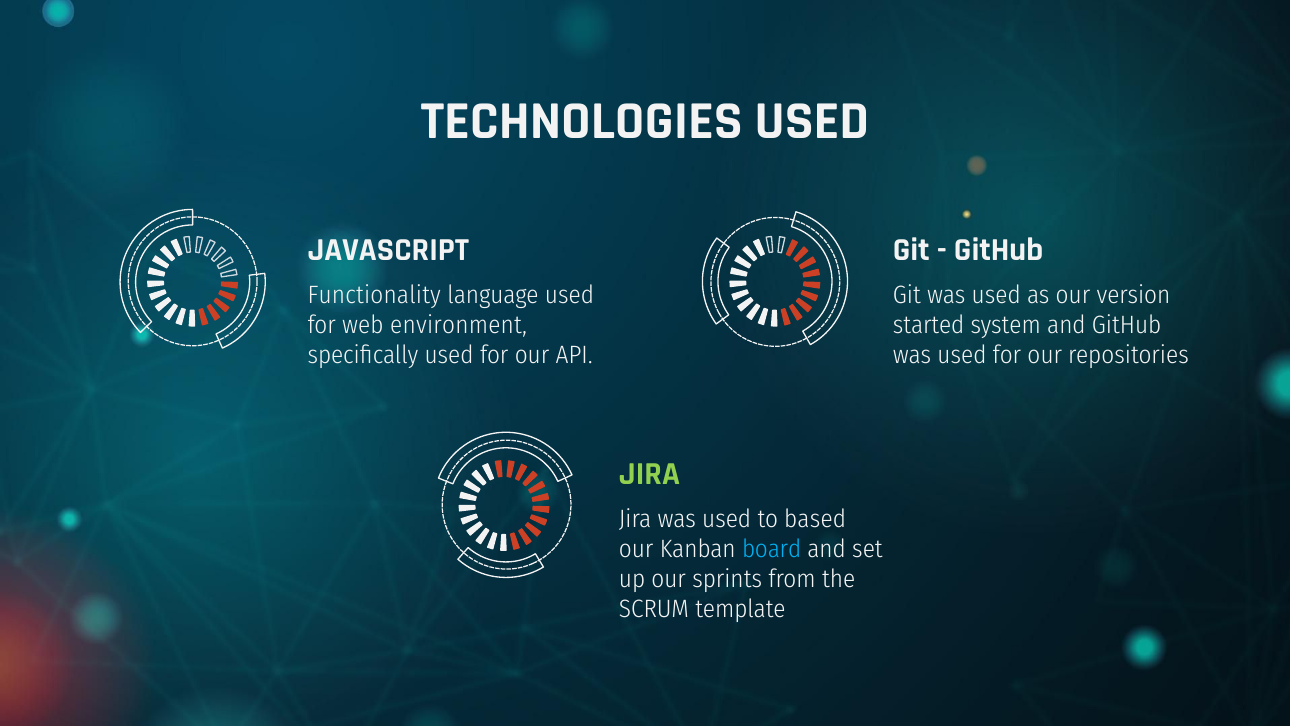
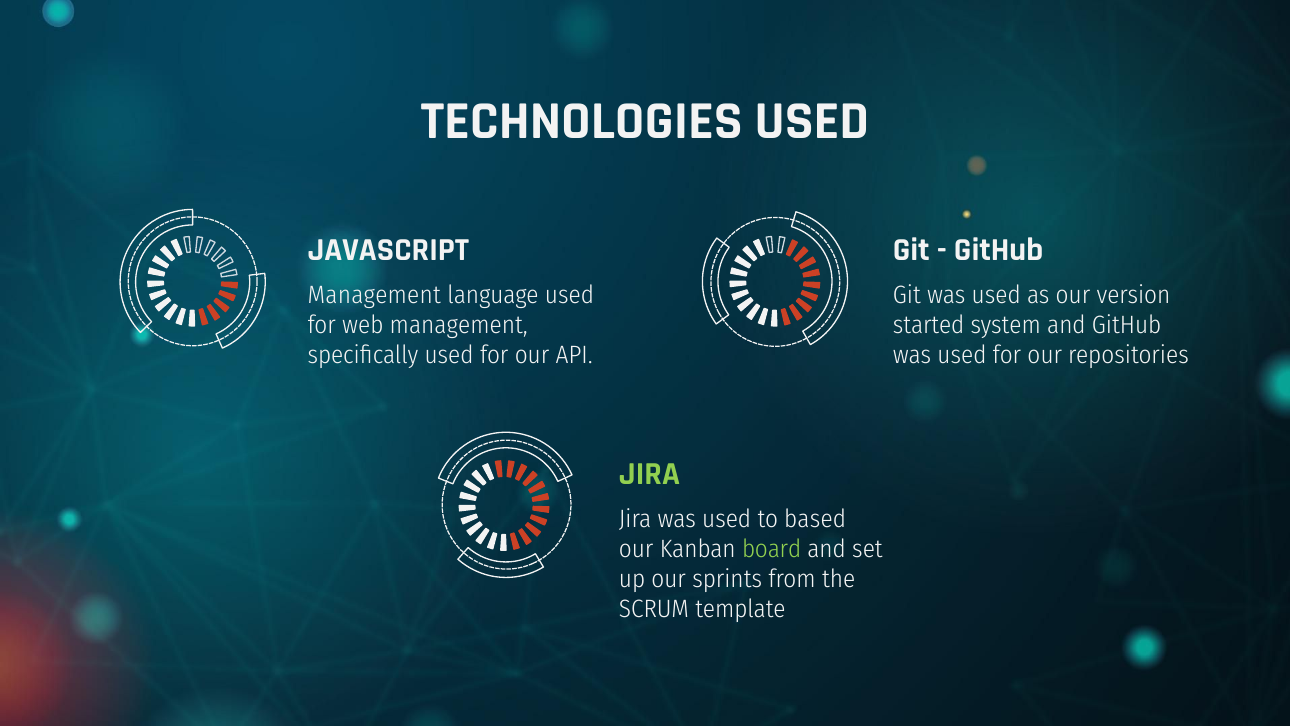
Functionality: Functionality -> Management (374, 295)
web environment: environment -> management (459, 325)
board colour: light blue -> light green (772, 549)
